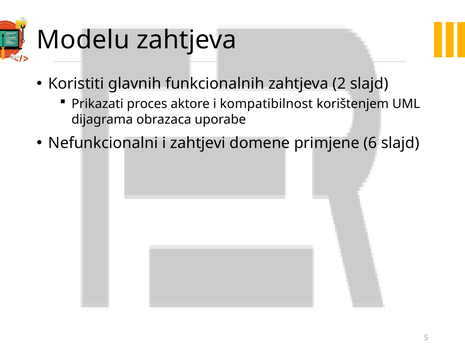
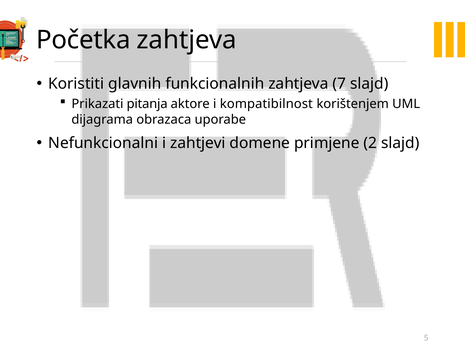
Modelu: Modelu -> Početka (83, 40)
2: 2 -> 7 (339, 84)
proces: proces -> pitanja (147, 104)
6: 6 -> 2 (370, 143)
